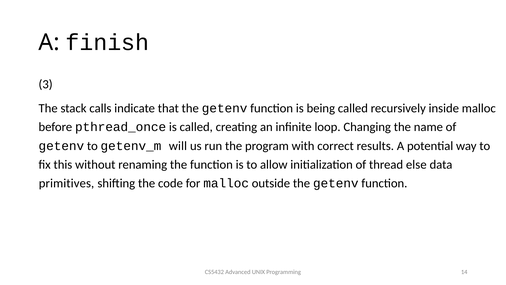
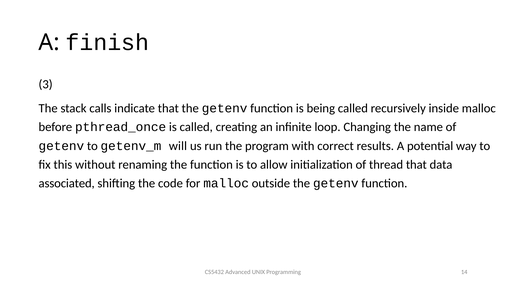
thread else: else -> that (416, 164)
primitives: primitives -> associated (67, 183)
